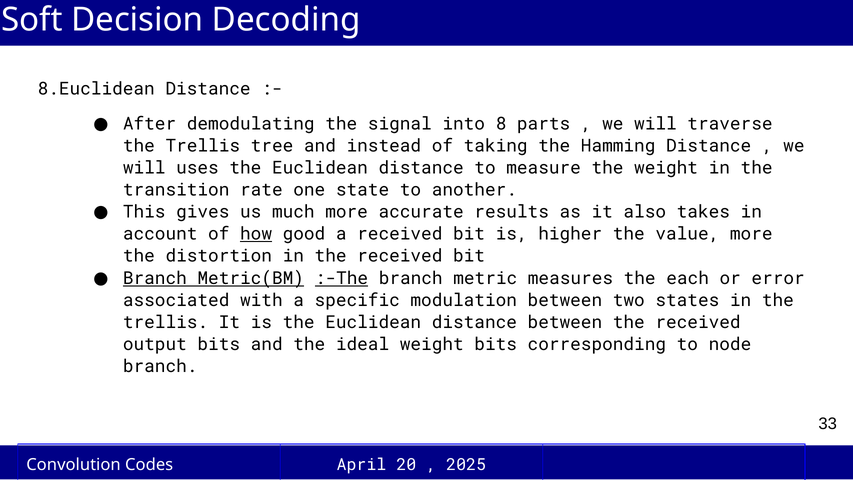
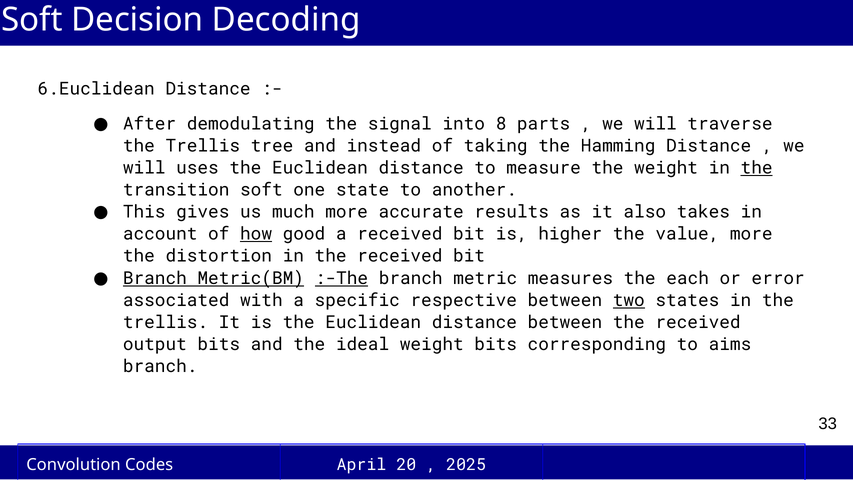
8.Euclidean: 8.Euclidean -> 6.Euclidean (96, 89)
the underline: none -> present (757, 168)
transition rate: rate -> soft (261, 190)
modulation: modulation -> respective (464, 300)
two underline: none -> present (629, 300)
node: node -> aims (730, 344)
